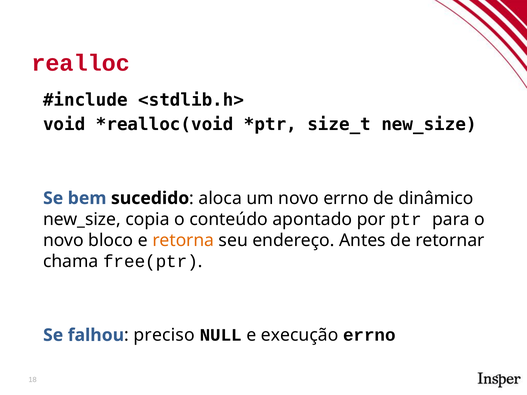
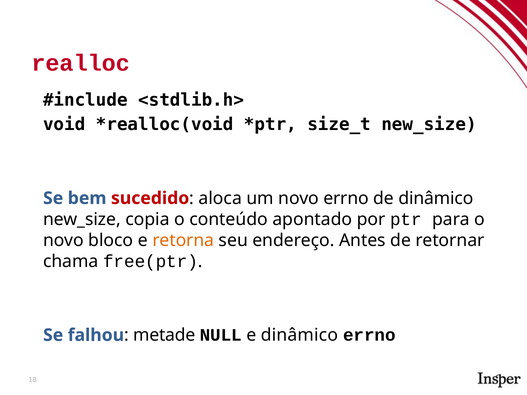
sucedido colour: black -> red (150, 198)
preciso: preciso -> metade (164, 335)
e execução: execução -> dinâmico (300, 335)
